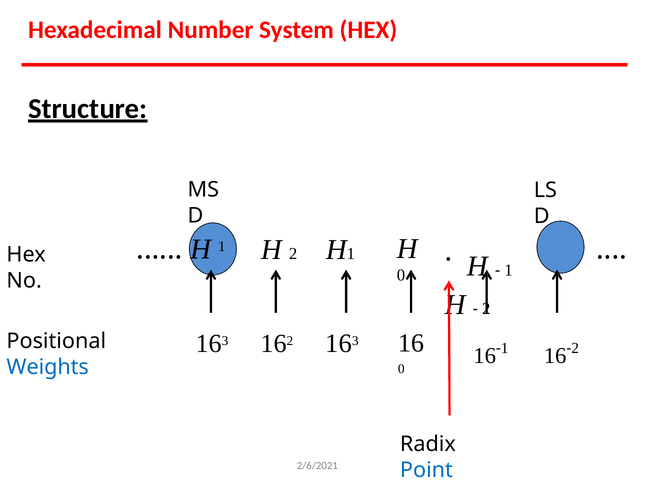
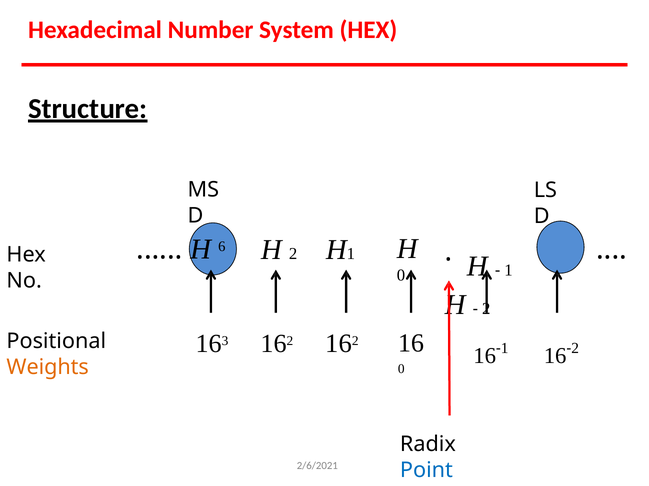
1: 1 -> 6 (222, 247)
3: 3 -> 2 (355, 341)
Weights colour: blue -> orange (48, 367)
